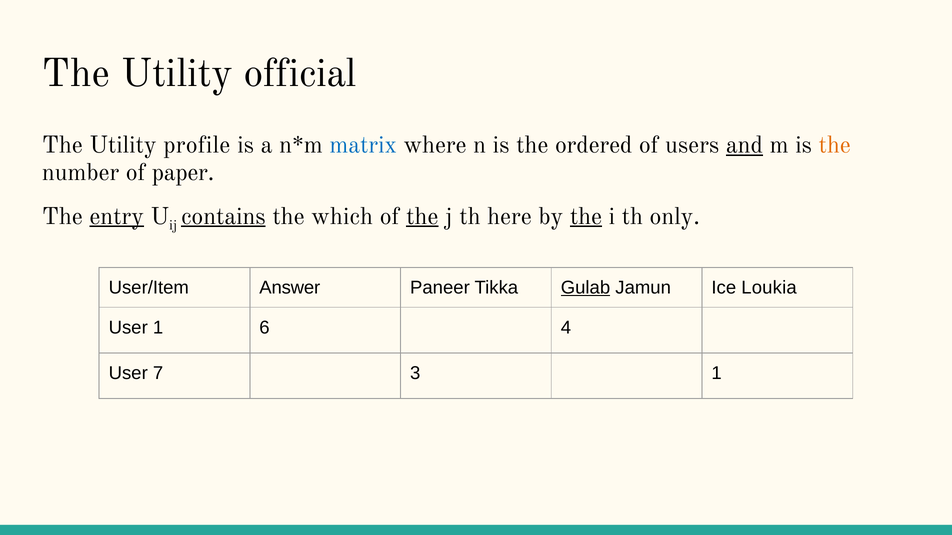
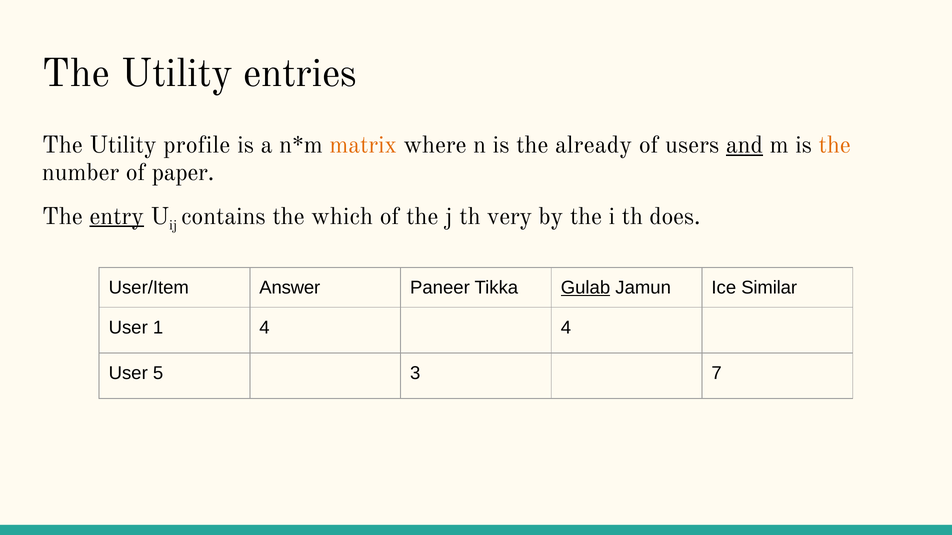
official: official -> entries (300, 73)
matrix colour: blue -> orange (363, 145)
ordered: ordered -> already (594, 145)
contains underline: present -> none (223, 216)
the underline: present -> none (422, 216)
here: here -> very (510, 216)
the underline: present -> none (586, 216)
only: only -> does (675, 216)
Loukia: Loukia -> Similar (769, 288)
1 6: 6 -> 4 (265, 328)
7: 7 -> 5 (158, 373)
3 1: 1 -> 7 (717, 373)
